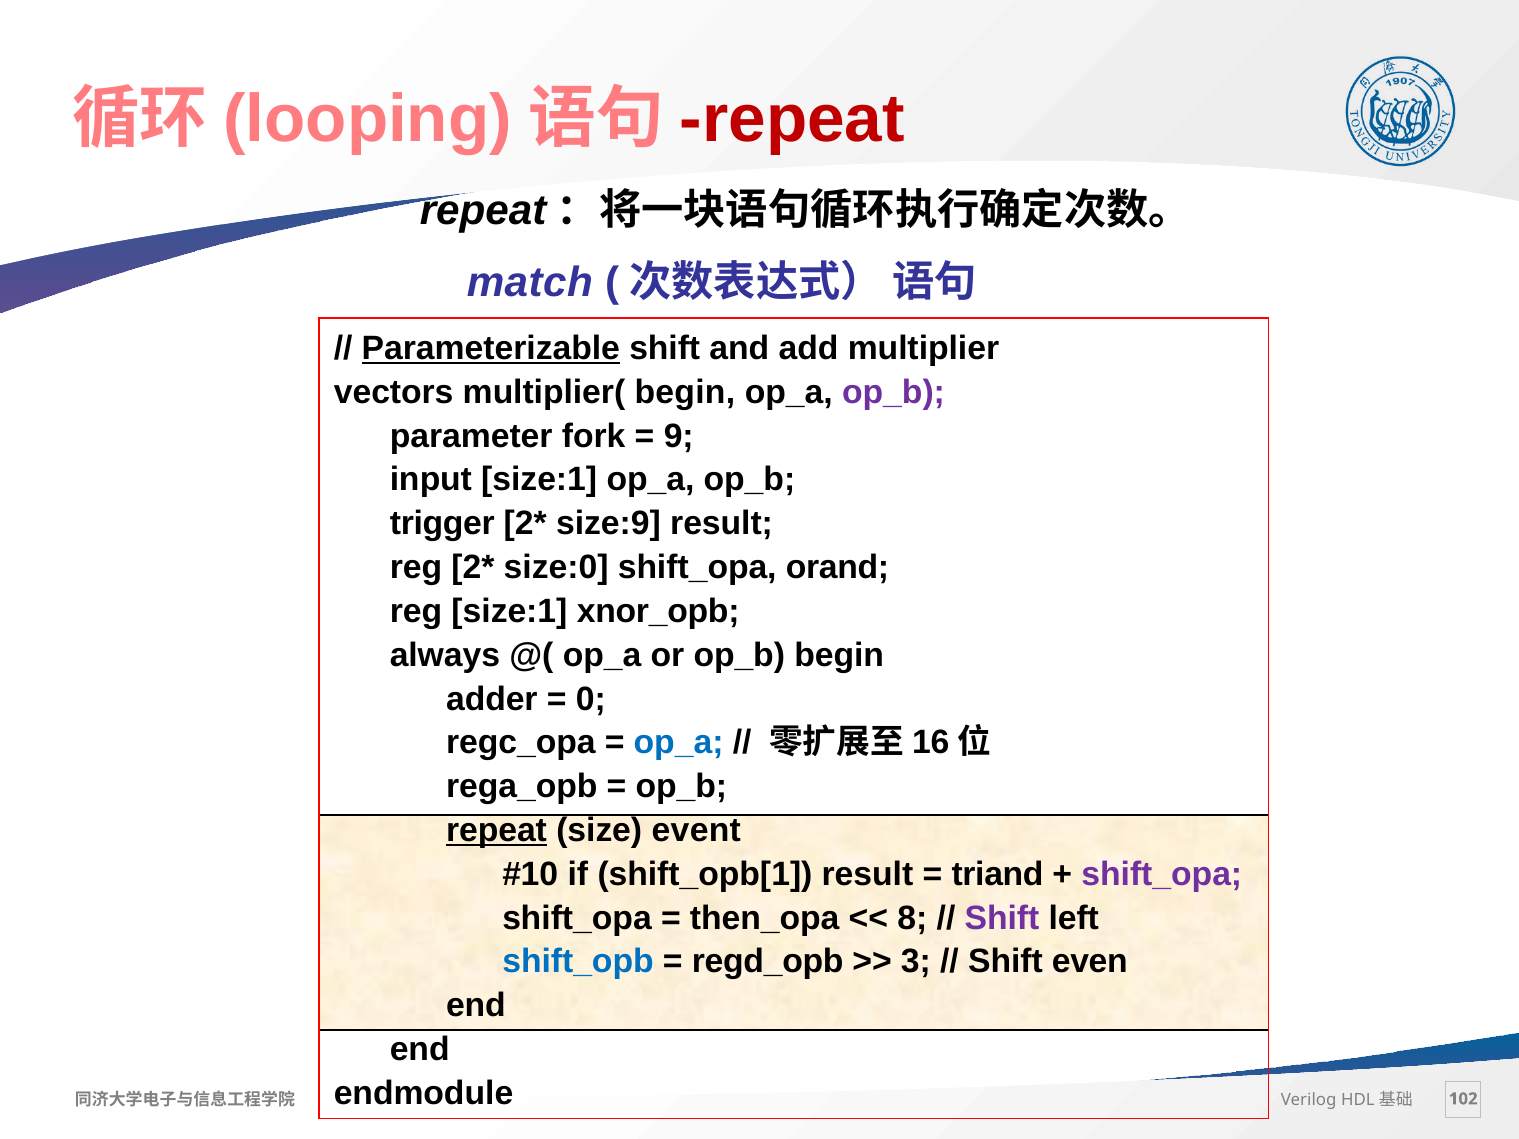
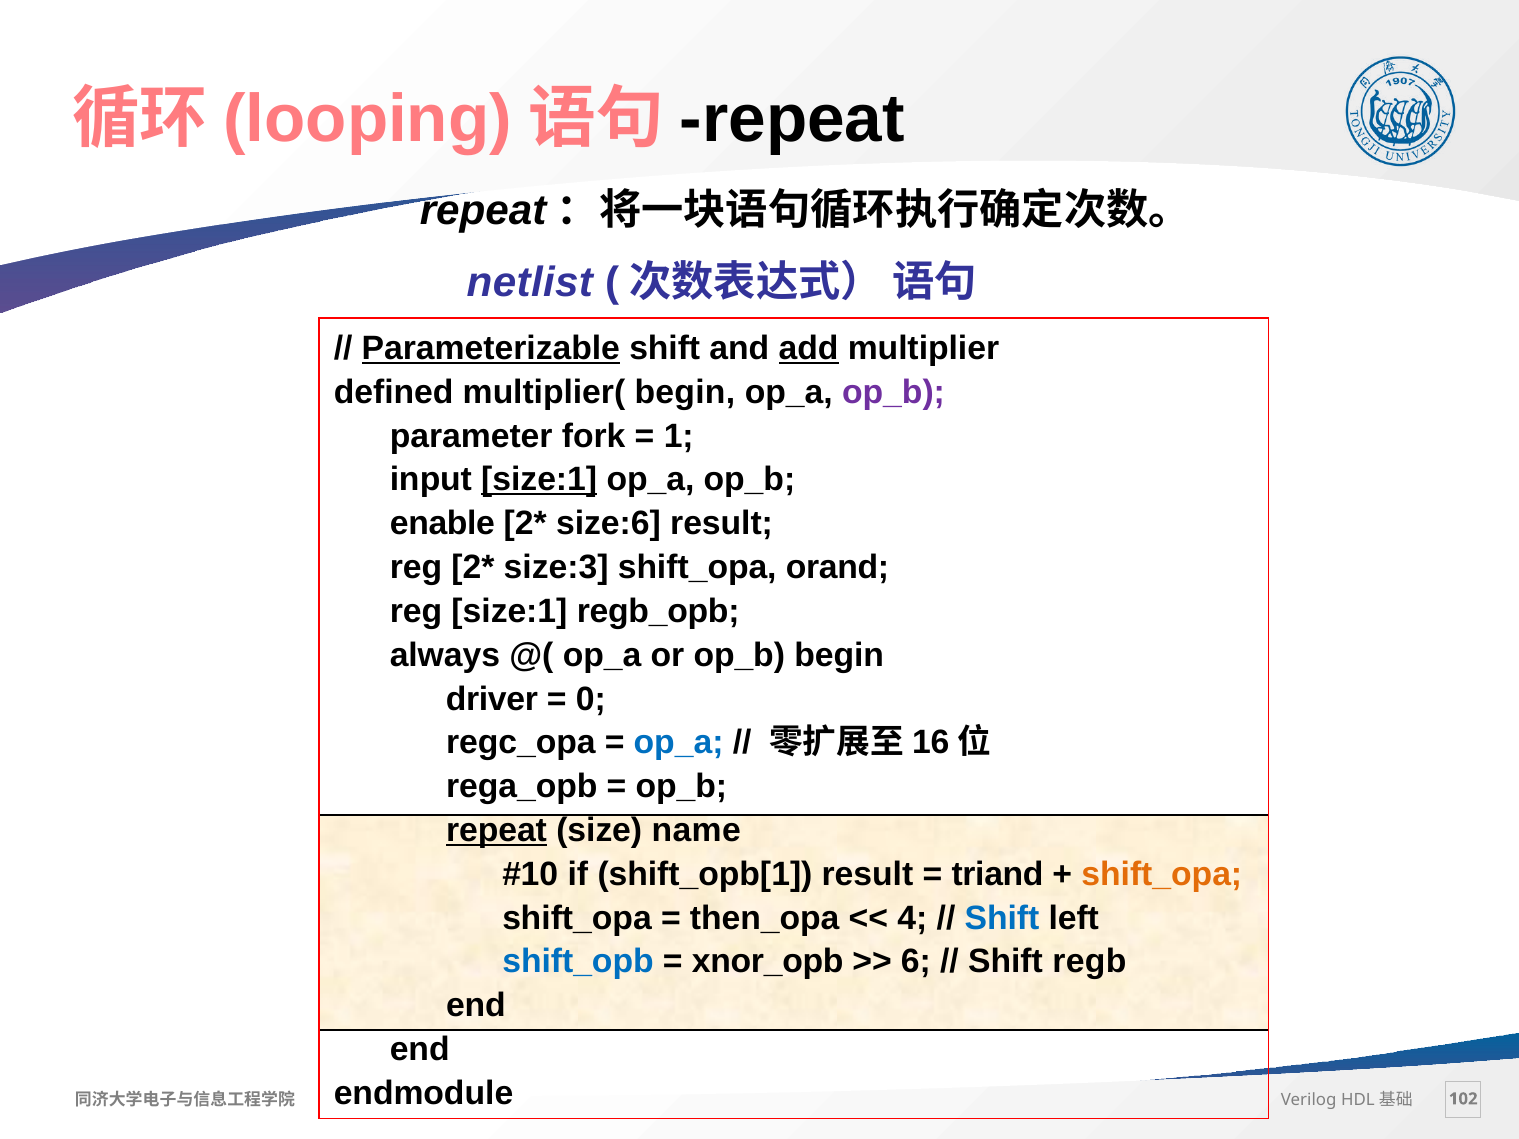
repeat colour: red -> black (792, 119)
match: match -> netlist (530, 283)
add underline: none -> present (809, 348)
vectors: vectors -> defined (394, 392)
9: 9 -> 1 (679, 436)
size:1 underline: none -> present (539, 480)
trigger: trigger -> enable (442, 524)
size:9: size:9 -> size:6 (608, 524)
size:0: size:0 -> size:3 (556, 568)
xnor_opb: xnor_opb -> regb_opb (658, 611)
adder: adder -> driver (492, 699)
event: event -> name (696, 831)
shift_opa colour: purple -> orange (1162, 874)
8: 8 -> 4 (912, 918)
Shift colour: purple -> blue (1002, 918)
regd_opb: regd_opb -> xnor_opb (768, 962)
3: 3 -> 6 (916, 962)
even: even -> regb (1089, 962)
